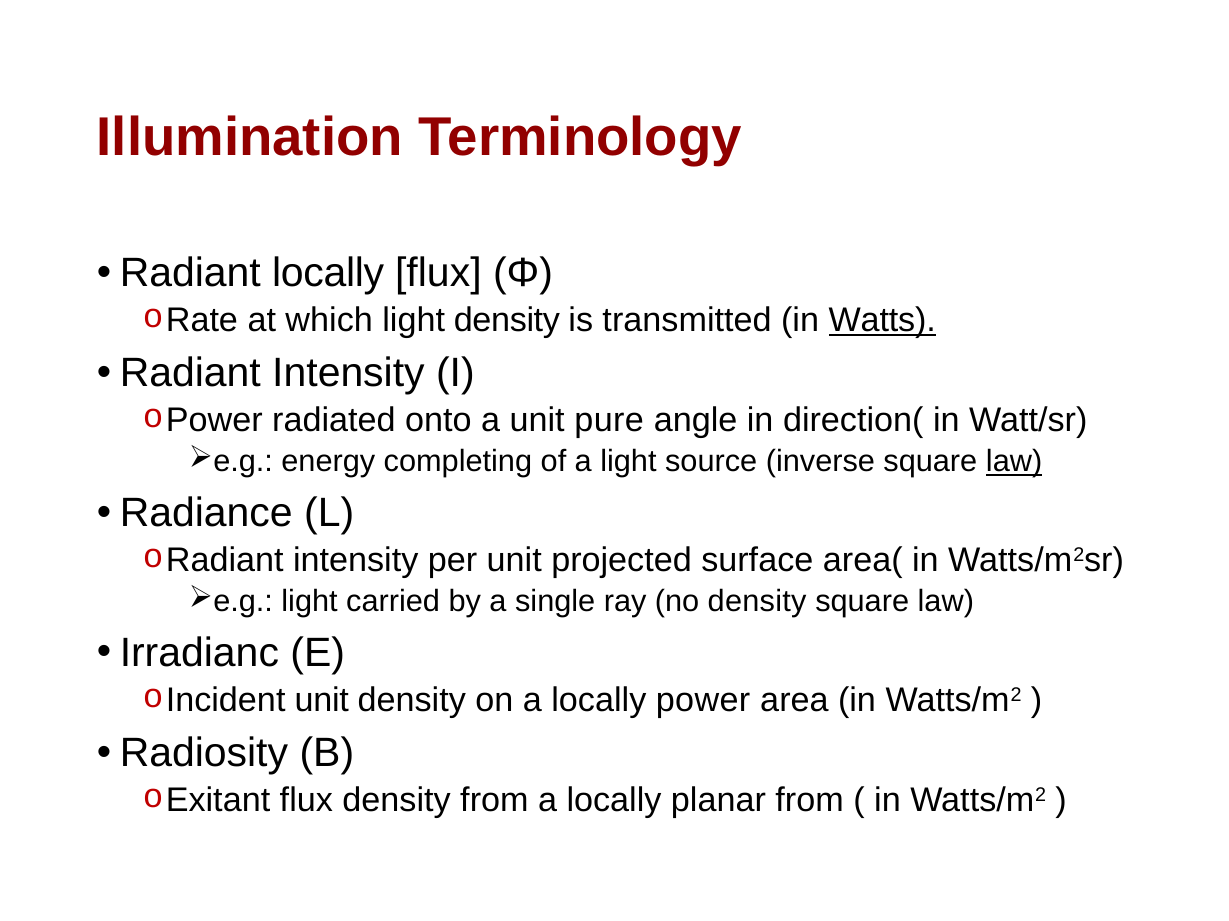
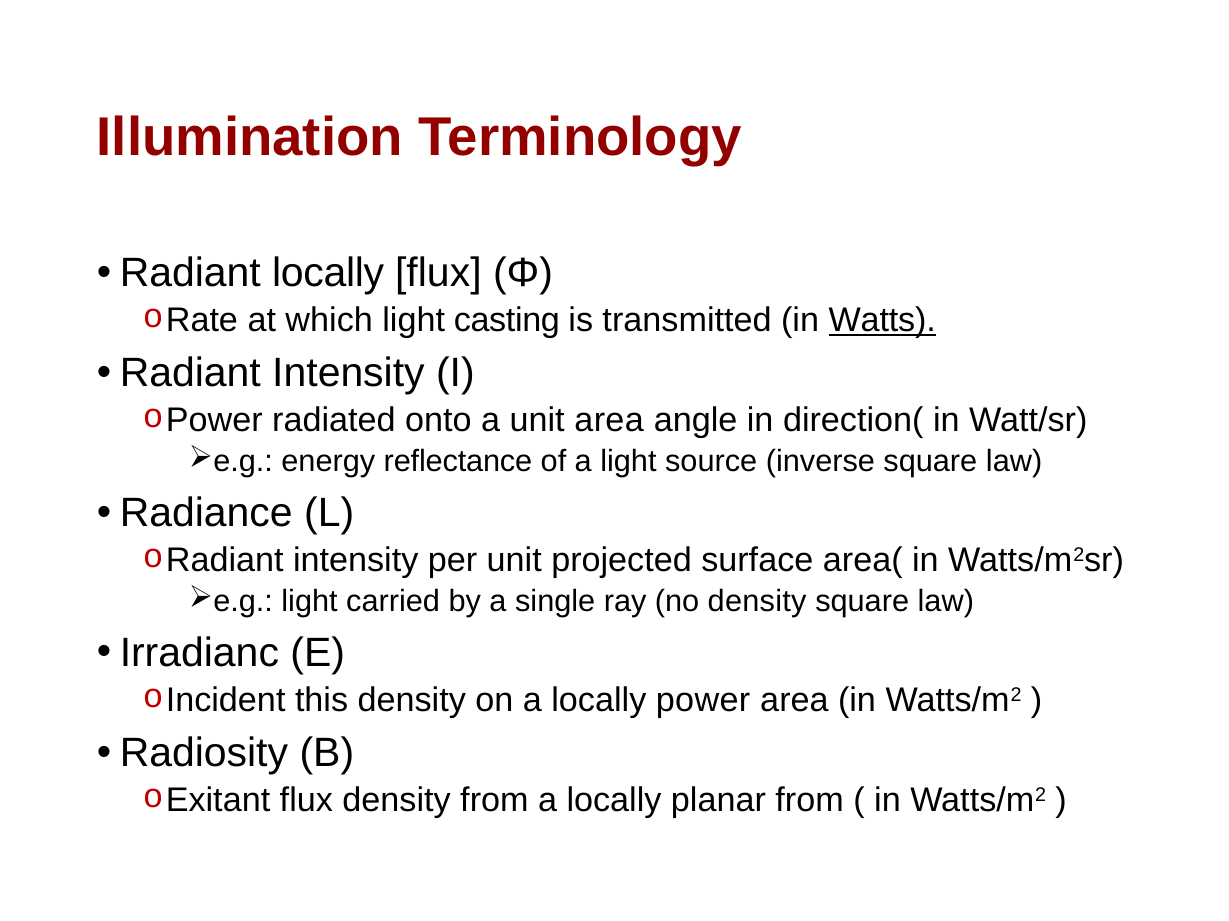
light density: density -> casting (507, 320)
unit pure: pure -> area (609, 421)
completing: completing -> reflectance (458, 462)
law underline: present -> none (1014, 462)
unit: unit -> this (322, 701)
